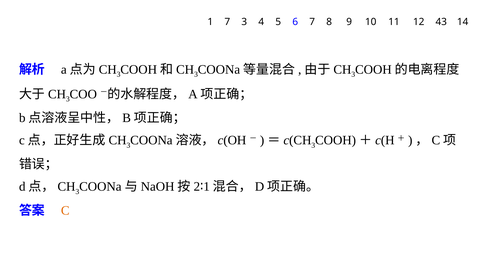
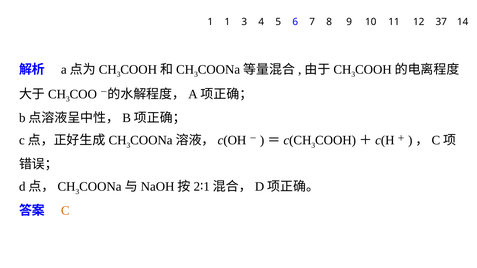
1 7: 7 -> 1 (227, 22)
43: 43 -> 37 (441, 22)
